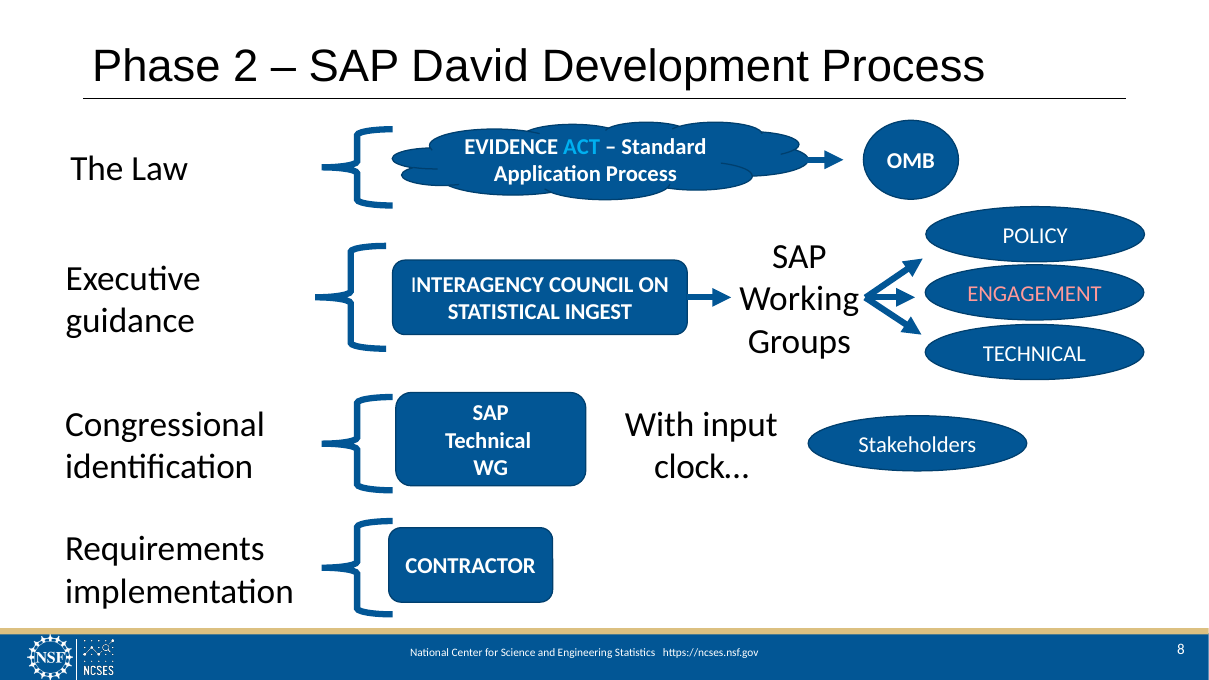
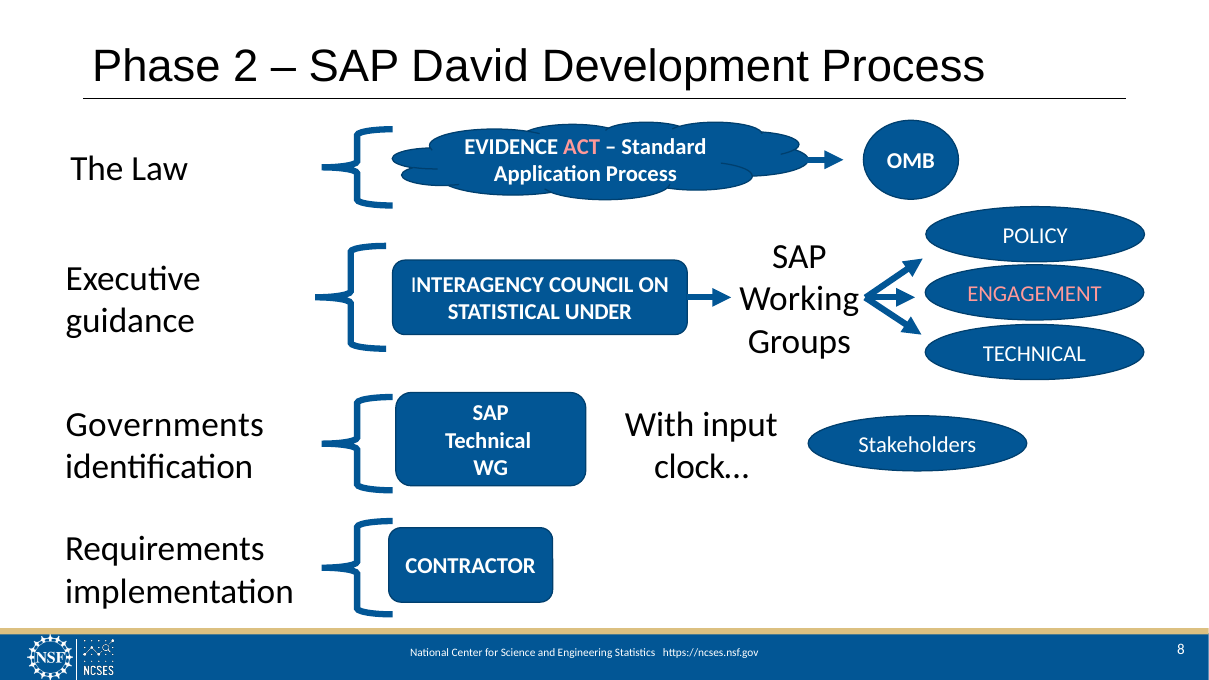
ACT colour: light blue -> pink (582, 147)
INGEST: INGEST -> UNDER (598, 313)
Congressional: Congressional -> Governments (165, 425)
